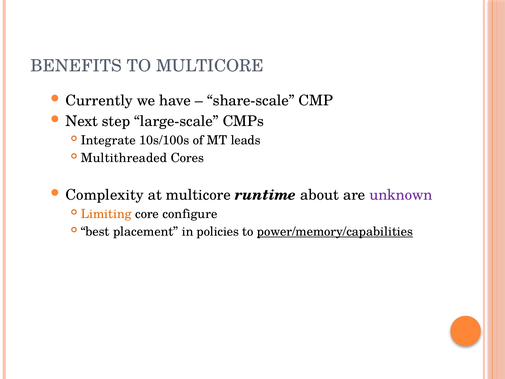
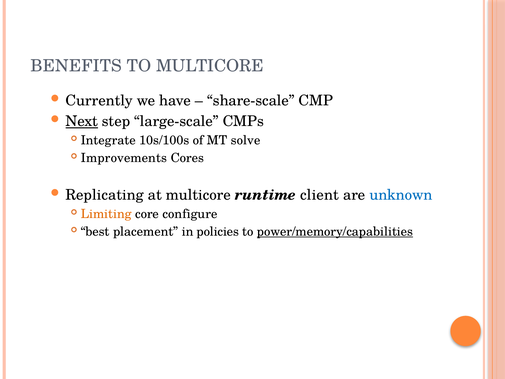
Next underline: none -> present (82, 121)
leads: leads -> solve (246, 140)
Multithreaded: Multithreaded -> Improvements (124, 158)
Complexity: Complexity -> Replicating (105, 195)
about: about -> client (320, 195)
unknown colour: purple -> blue (401, 195)
